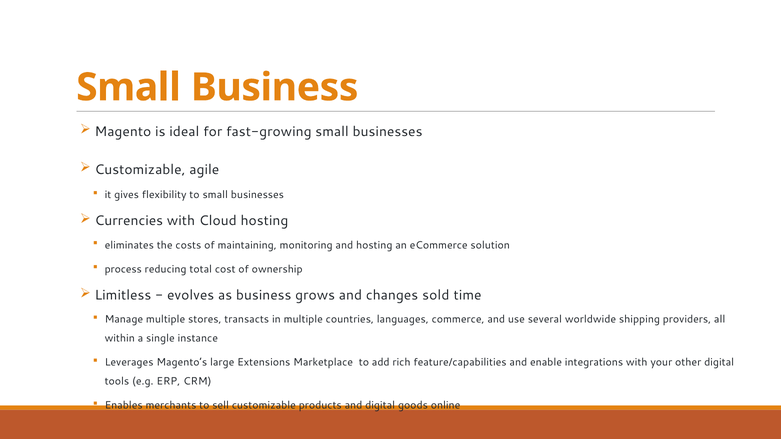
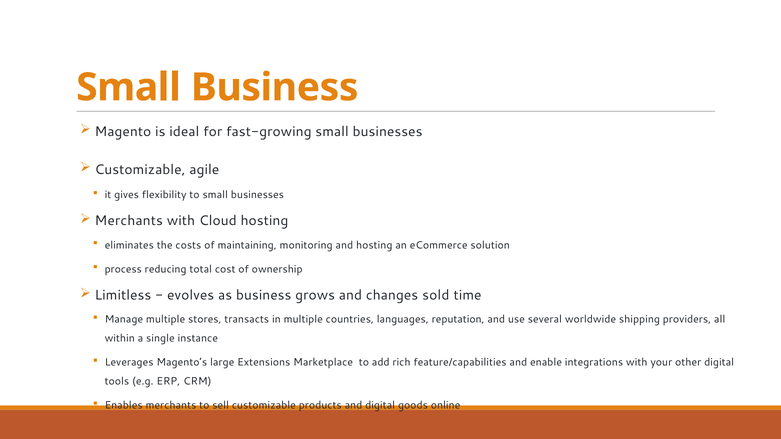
Currencies: Currencies -> Merchants (129, 221)
commerce: commerce -> reputation (458, 320)
